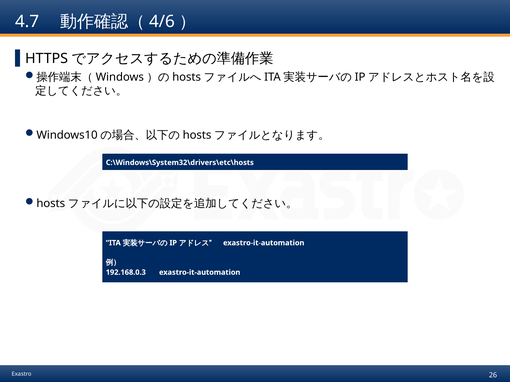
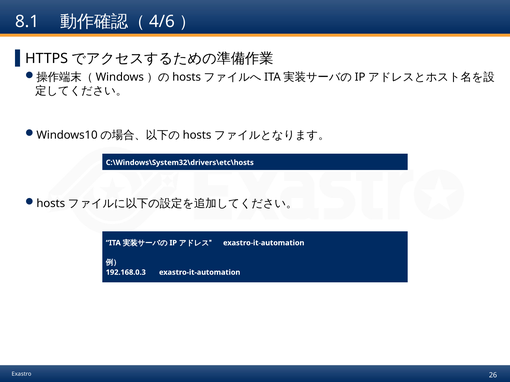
4.7: 4.7 -> 8.1 (27, 22)
